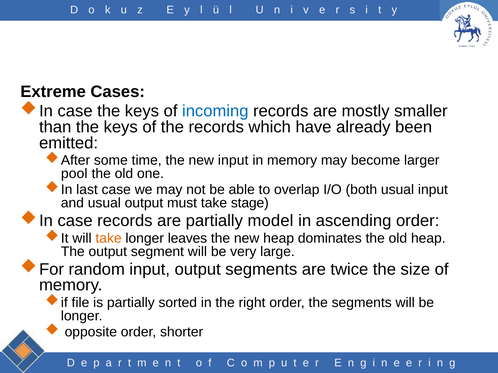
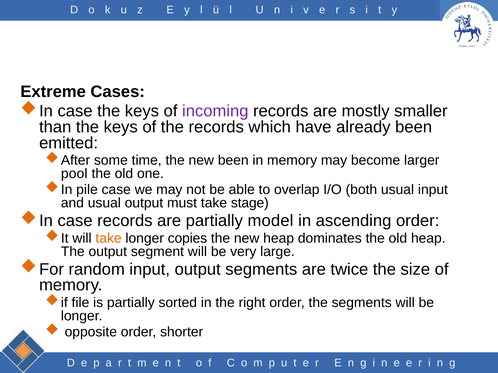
incoming colour: blue -> purple (215, 111)
new input: input -> been (233, 161)
last: last -> pile (87, 190)
leaves: leaves -> copies (187, 239)
